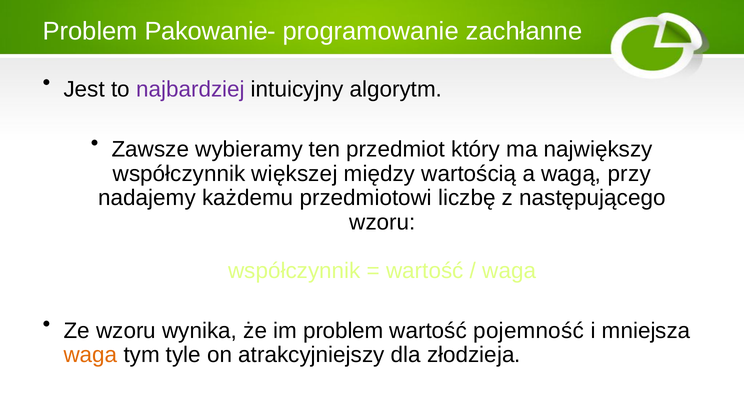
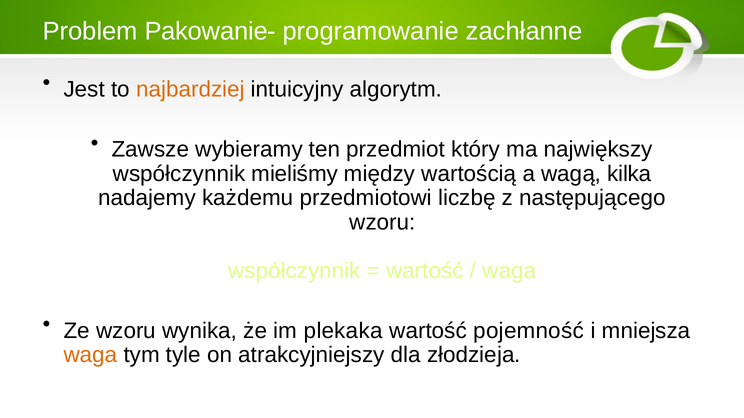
najbardziej colour: purple -> orange (190, 89)
większej: większej -> mieliśmy (295, 174)
przy: przy -> kilka (629, 174)
im problem: problem -> plekaka (343, 331)
